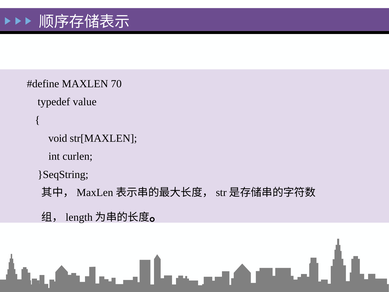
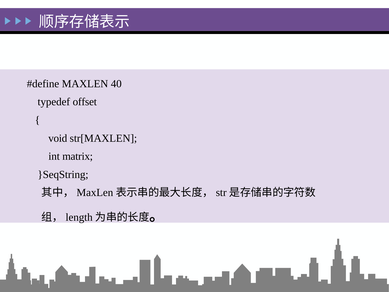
70: 70 -> 40 (116, 84)
value: value -> offset (85, 102)
curlen: curlen -> matrix (78, 156)
